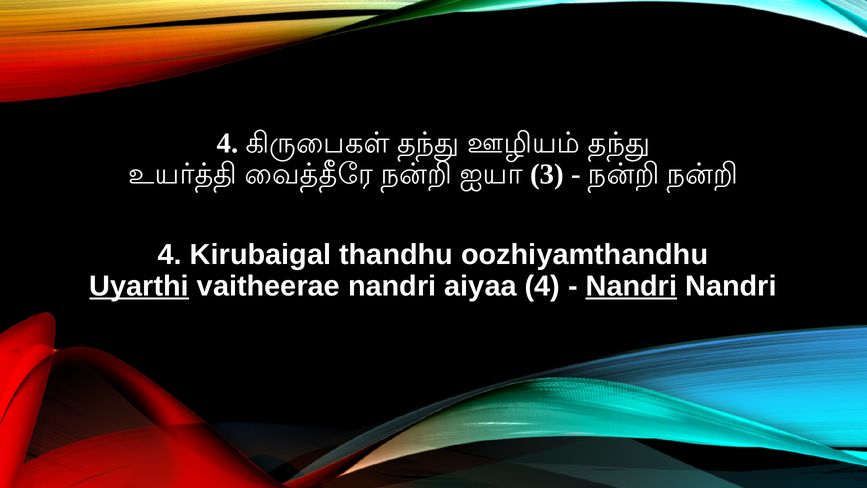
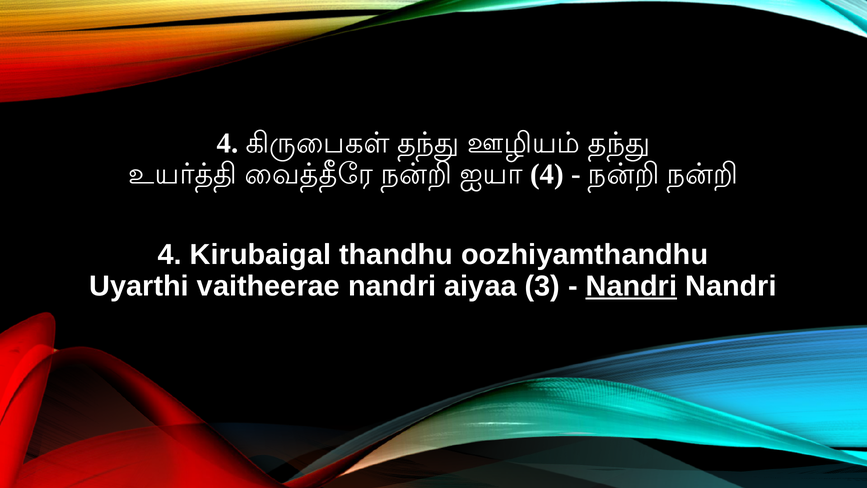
3: 3 -> 4 (547, 174)
Uyarthi underline: present -> none (139, 286)
aiyaa 4: 4 -> 3 (542, 286)
